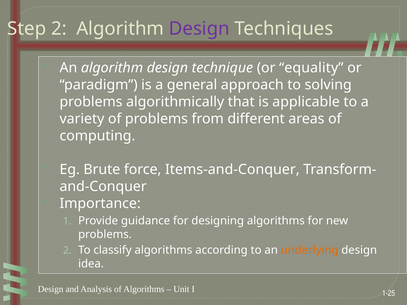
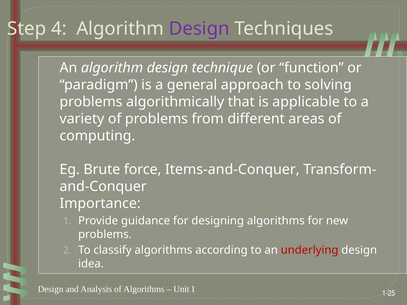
Step 2: 2 -> 4 (59, 29)
equality: equality -> function (311, 68)
underlying colour: orange -> red (310, 250)
